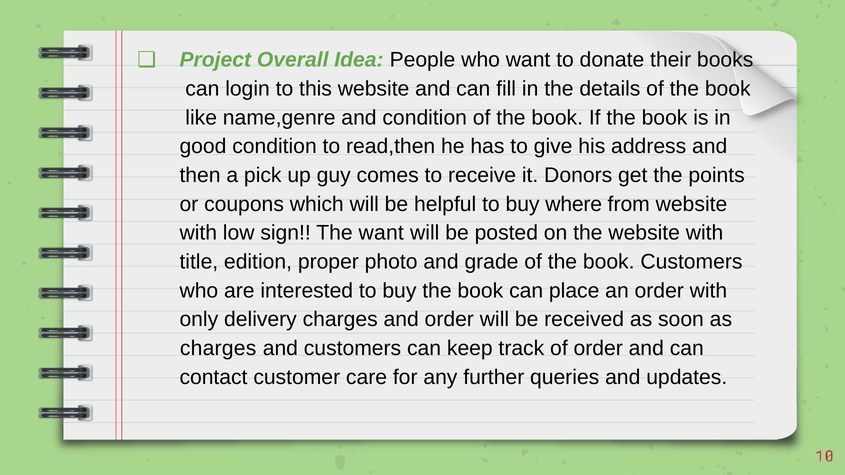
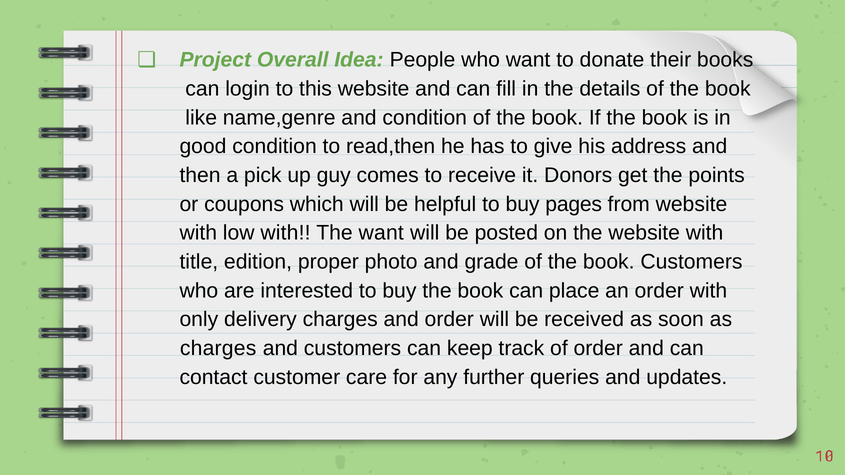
where: where -> pages (574, 204)
low sign: sign -> with (285, 233)
